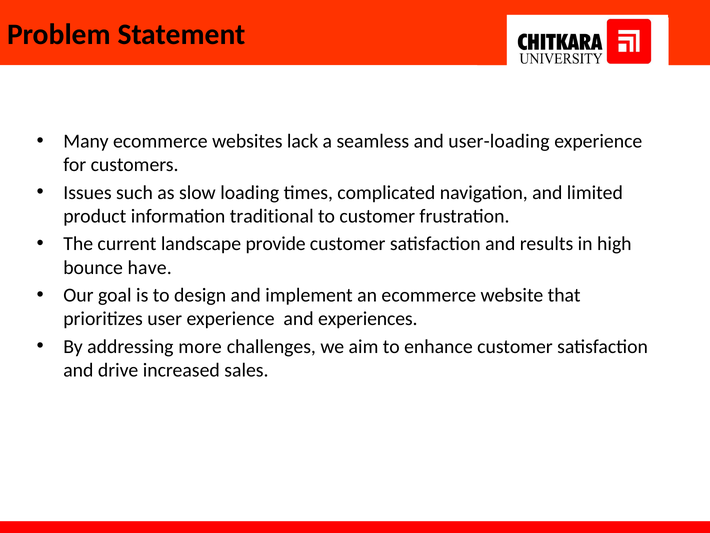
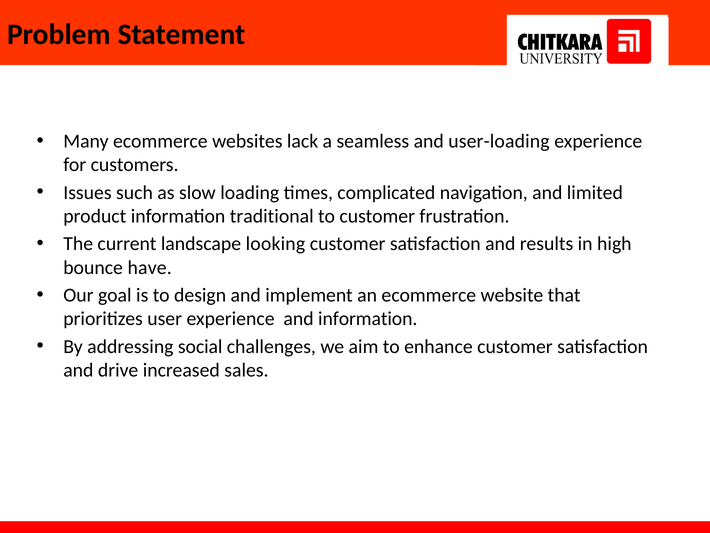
provide: provide -> looking (275, 244)
and experiences: experiences -> information (368, 319)
more: more -> social (200, 346)
